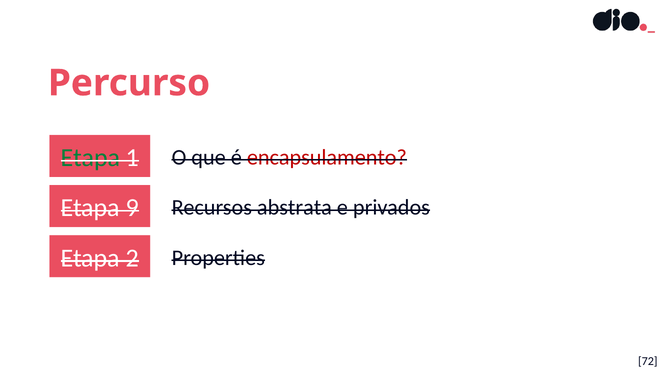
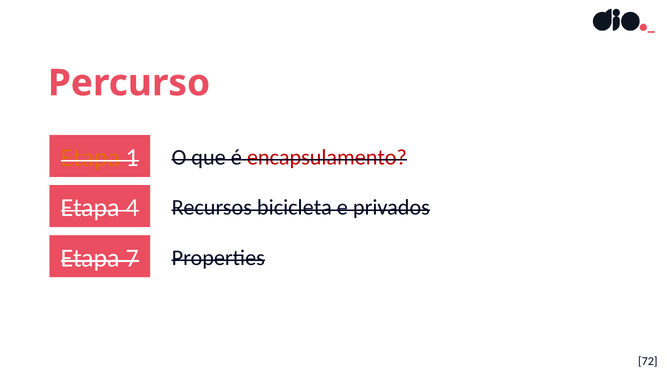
Etapa colour: green -> orange (90, 158)
9: 9 -> 4 (132, 208)
abstrata: abstrata -> bicicleta (294, 208)
2: 2 -> 7 (132, 258)
